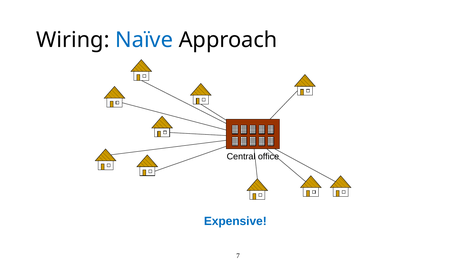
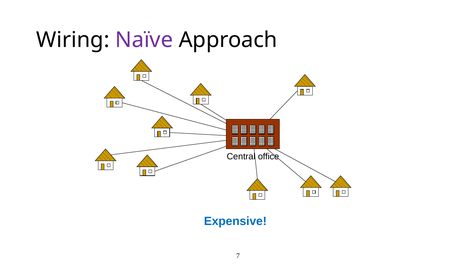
Naïve colour: blue -> purple (144, 40)
